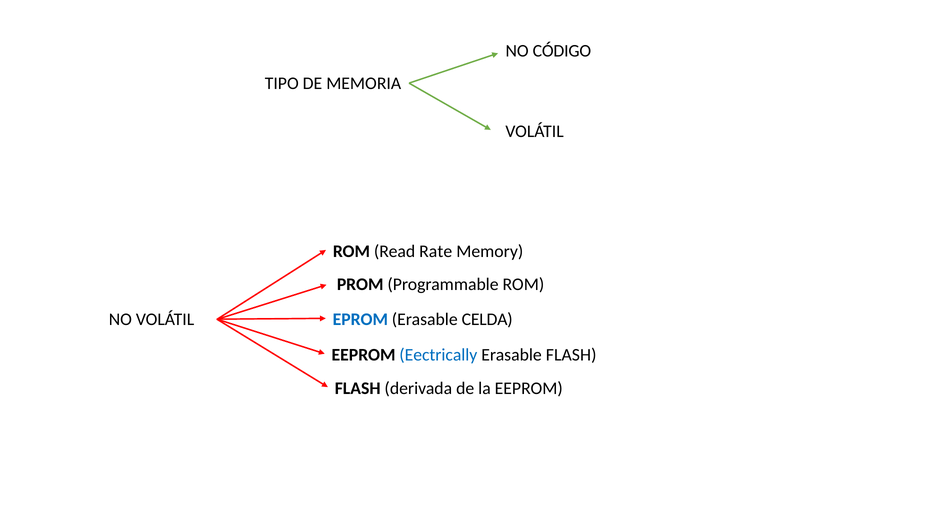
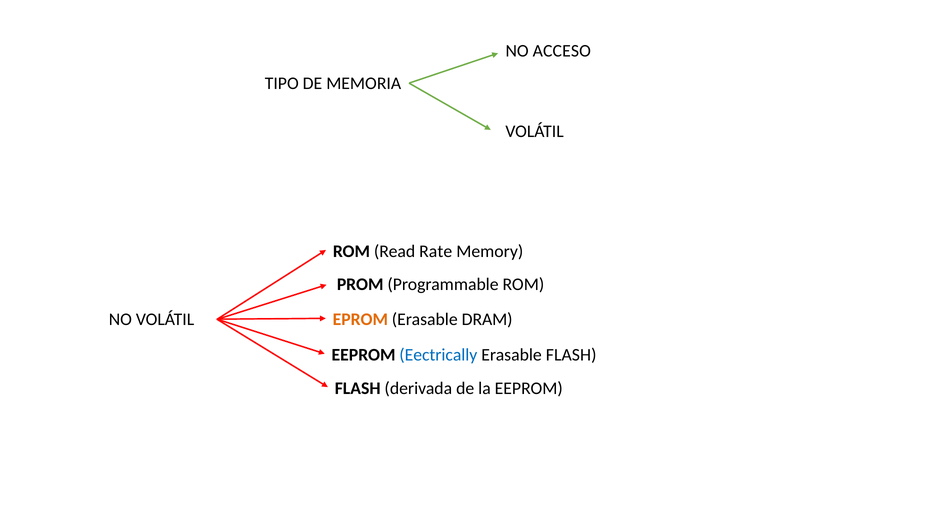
CÓDIGO: CÓDIGO -> ACCESO (562, 51)
EPROM colour: blue -> orange (360, 320)
CELDA: CELDA -> DRAM (487, 320)
